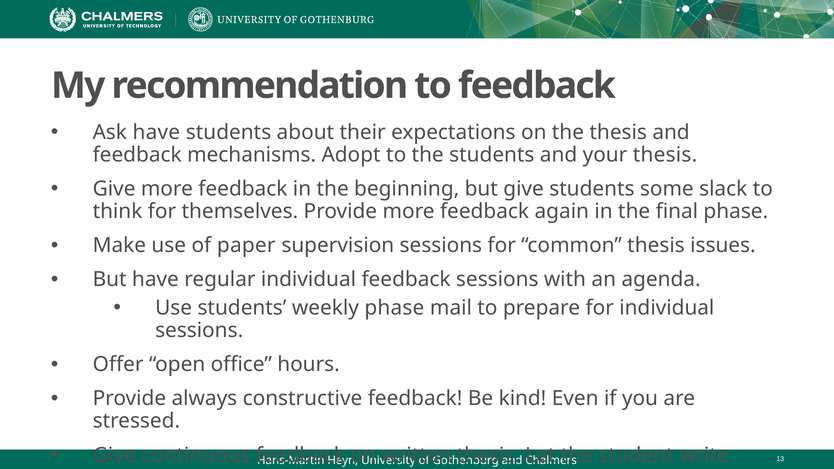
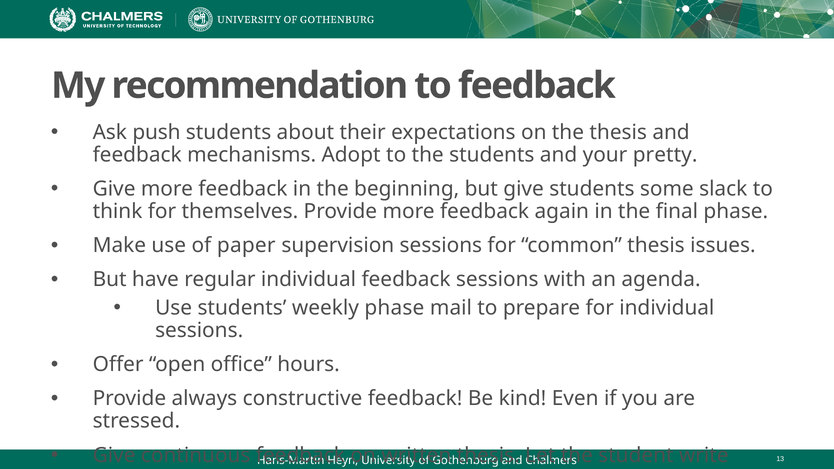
Ask have: have -> push (157, 132)
your thesis: thesis -> pretty (665, 155)
